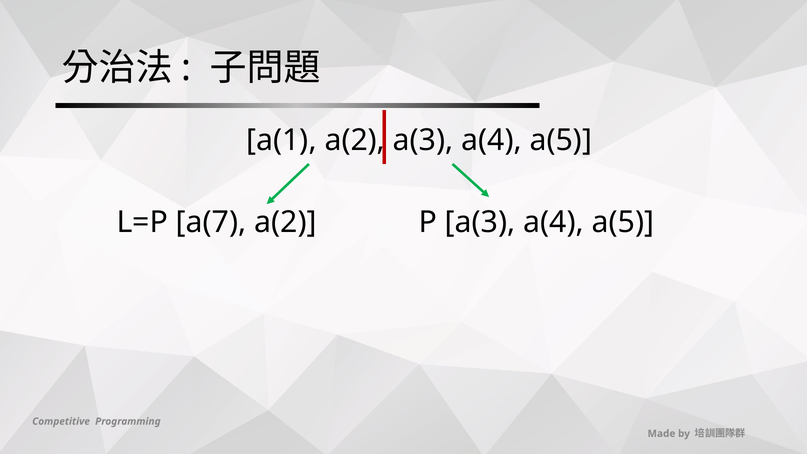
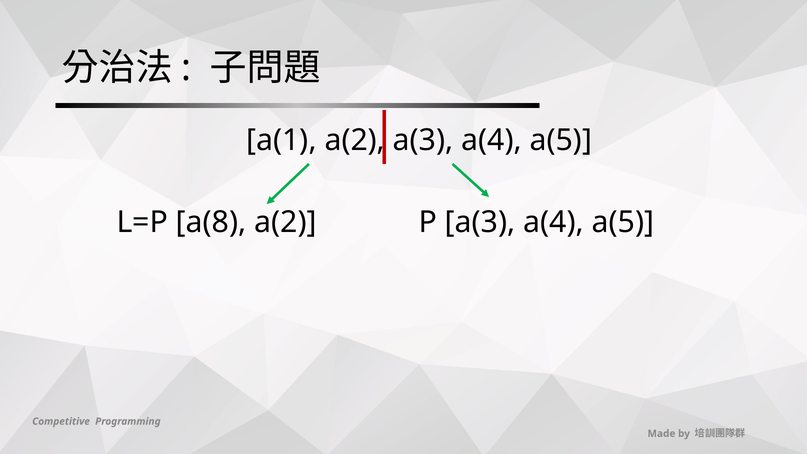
a(7: a(7 -> a(8 (211, 222)
